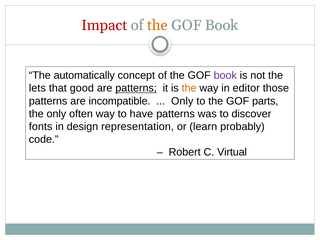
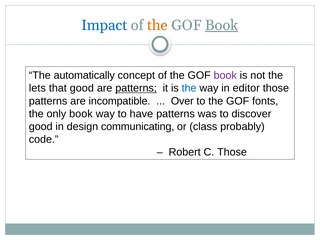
Impact colour: red -> blue (104, 25)
Book underline: none -> present (222, 25)
the colour: orange -> blue (189, 88)
Only: Only -> Over (182, 101)
parts: parts -> fonts (265, 101)
only often: often -> book (81, 114)
fonts: fonts -> good (41, 127)
representation: representation -> communicating (138, 127)
learn: learn -> class (203, 127)
C Virtual: Virtual -> Those (232, 152)
